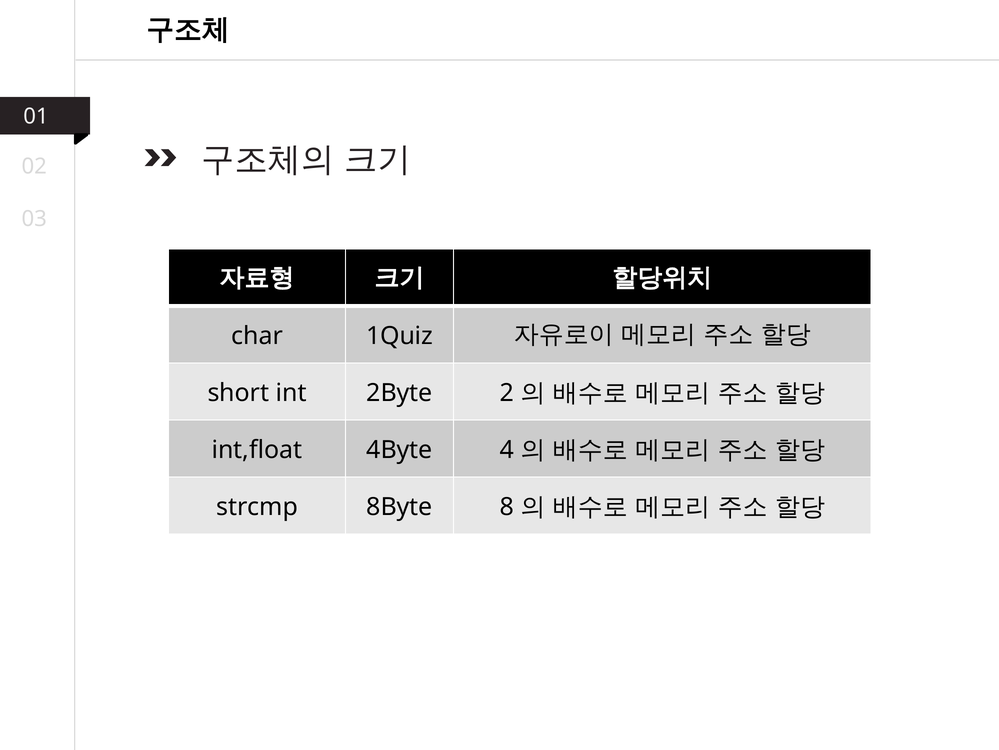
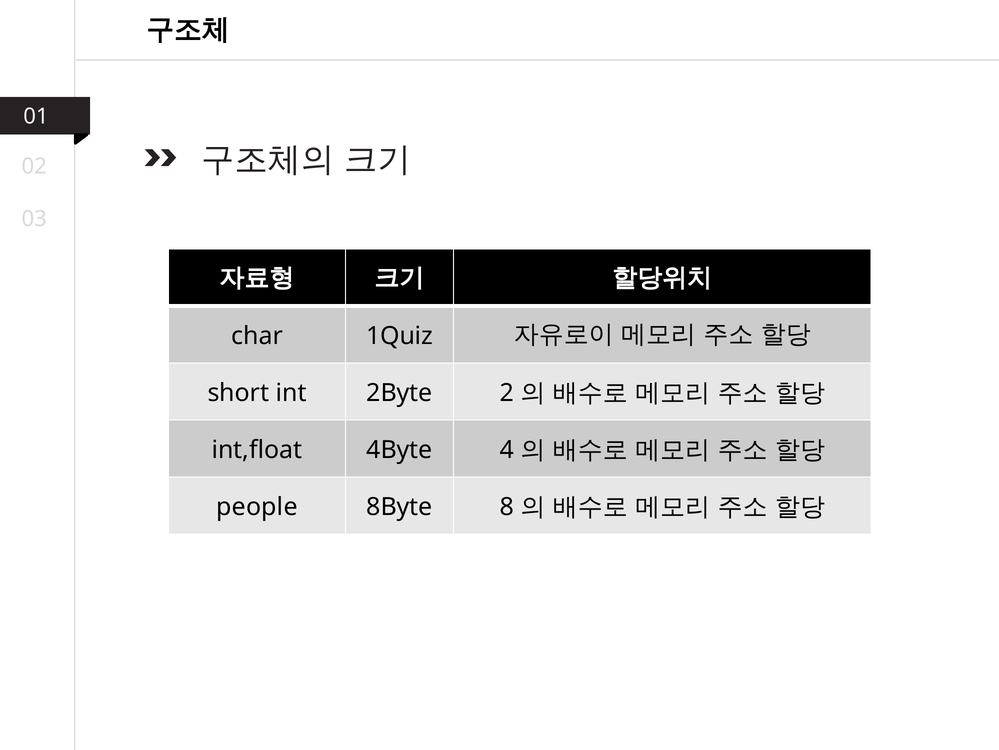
strcmp: strcmp -> people (257, 506)
